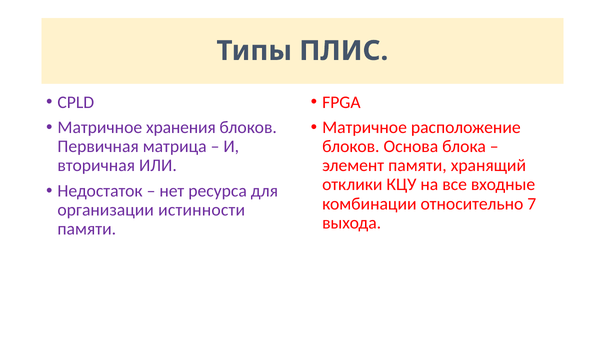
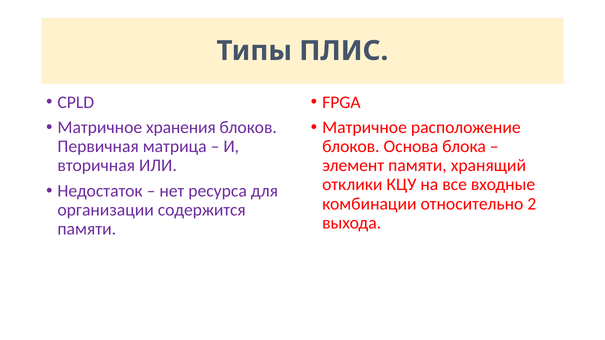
7: 7 -> 2 (532, 204)
истинности: истинности -> содержится (202, 210)
